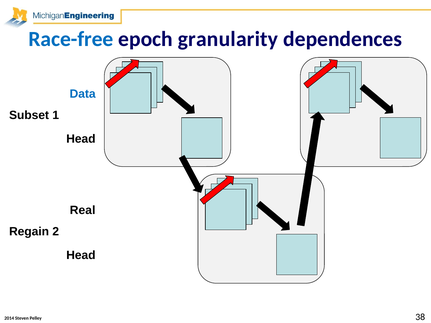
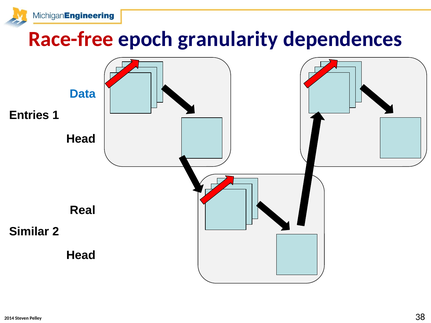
Race-free colour: blue -> red (71, 39)
Subset: Subset -> Entries (29, 115)
Regain: Regain -> Similar (29, 232)
